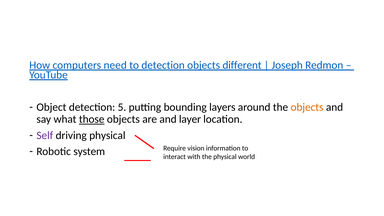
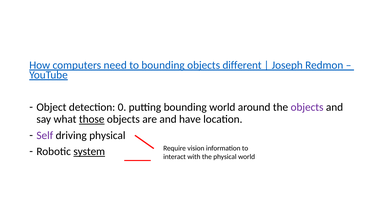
to detection: detection -> bounding (163, 65)
5: 5 -> 0 (122, 107)
bounding layers: layers -> world (222, 107)
objects colour: orange -> purple (307, 107)
layer: layer -> have (190, 119)
system underline: none -> present (89, 151)
